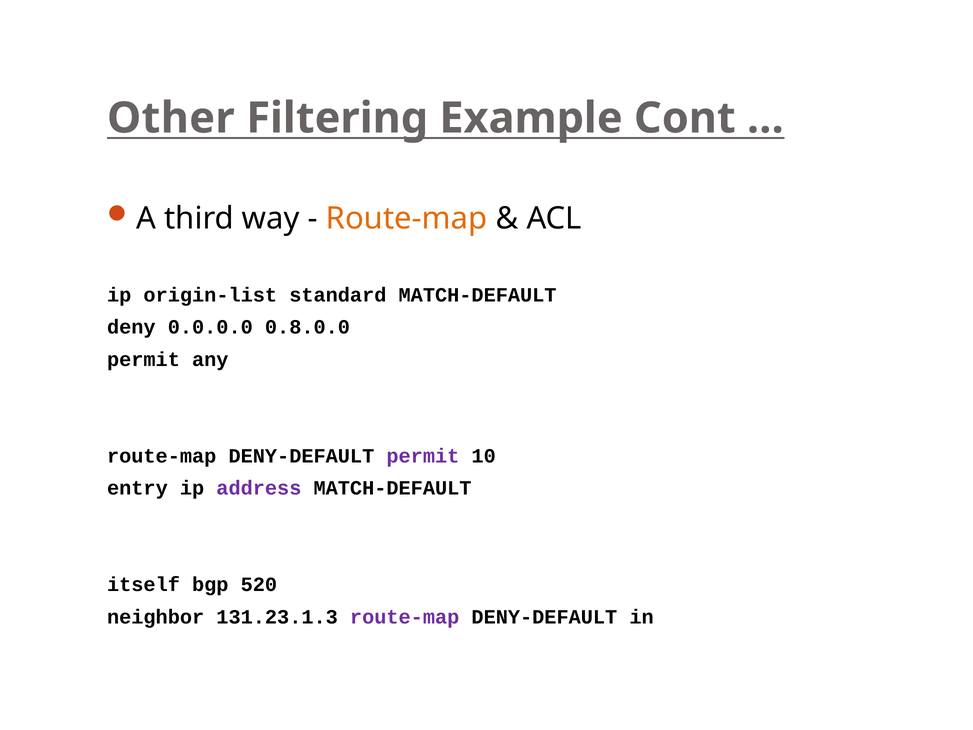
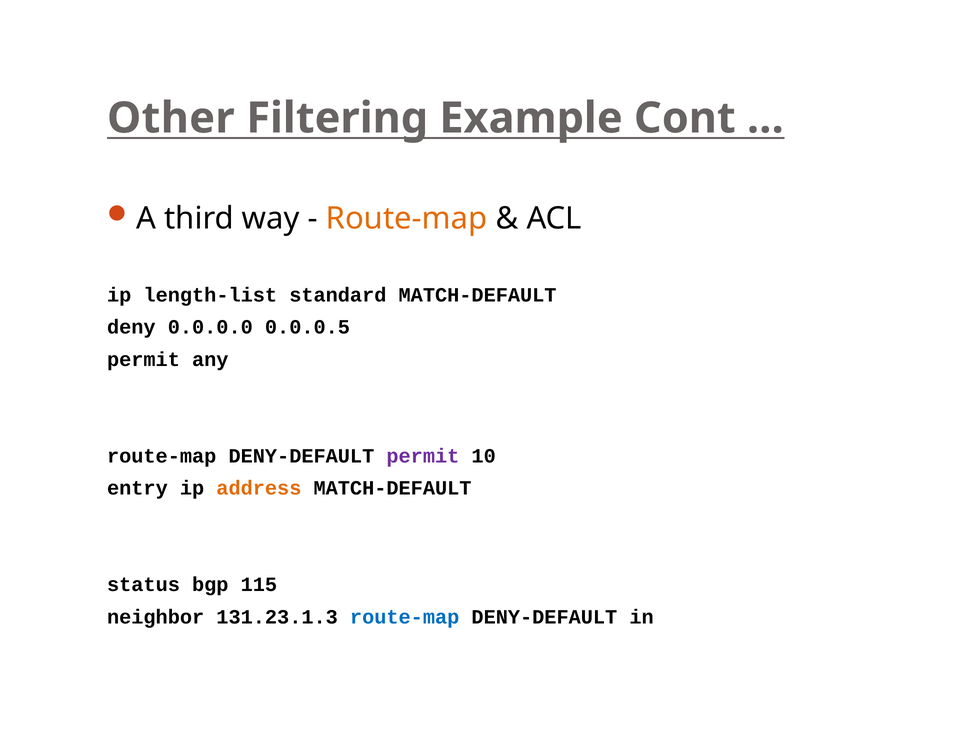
origin-list: origin-list -> length-list (210, 295)
0.8.0.0: 0.8.0.0 -> 0.0.0.5 (307, 327)
address colour: purple -> orange (259, 488)
itself: itself -> status (143, 585)
520: 520 -> 115 (259, 585)
route-map colour: purple -> blue (405, 617)
